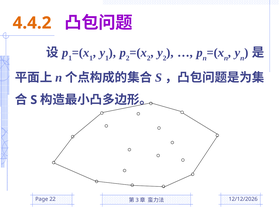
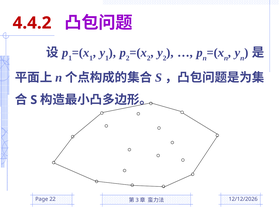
4.4.2 colour: orange -> red (32, 23)
